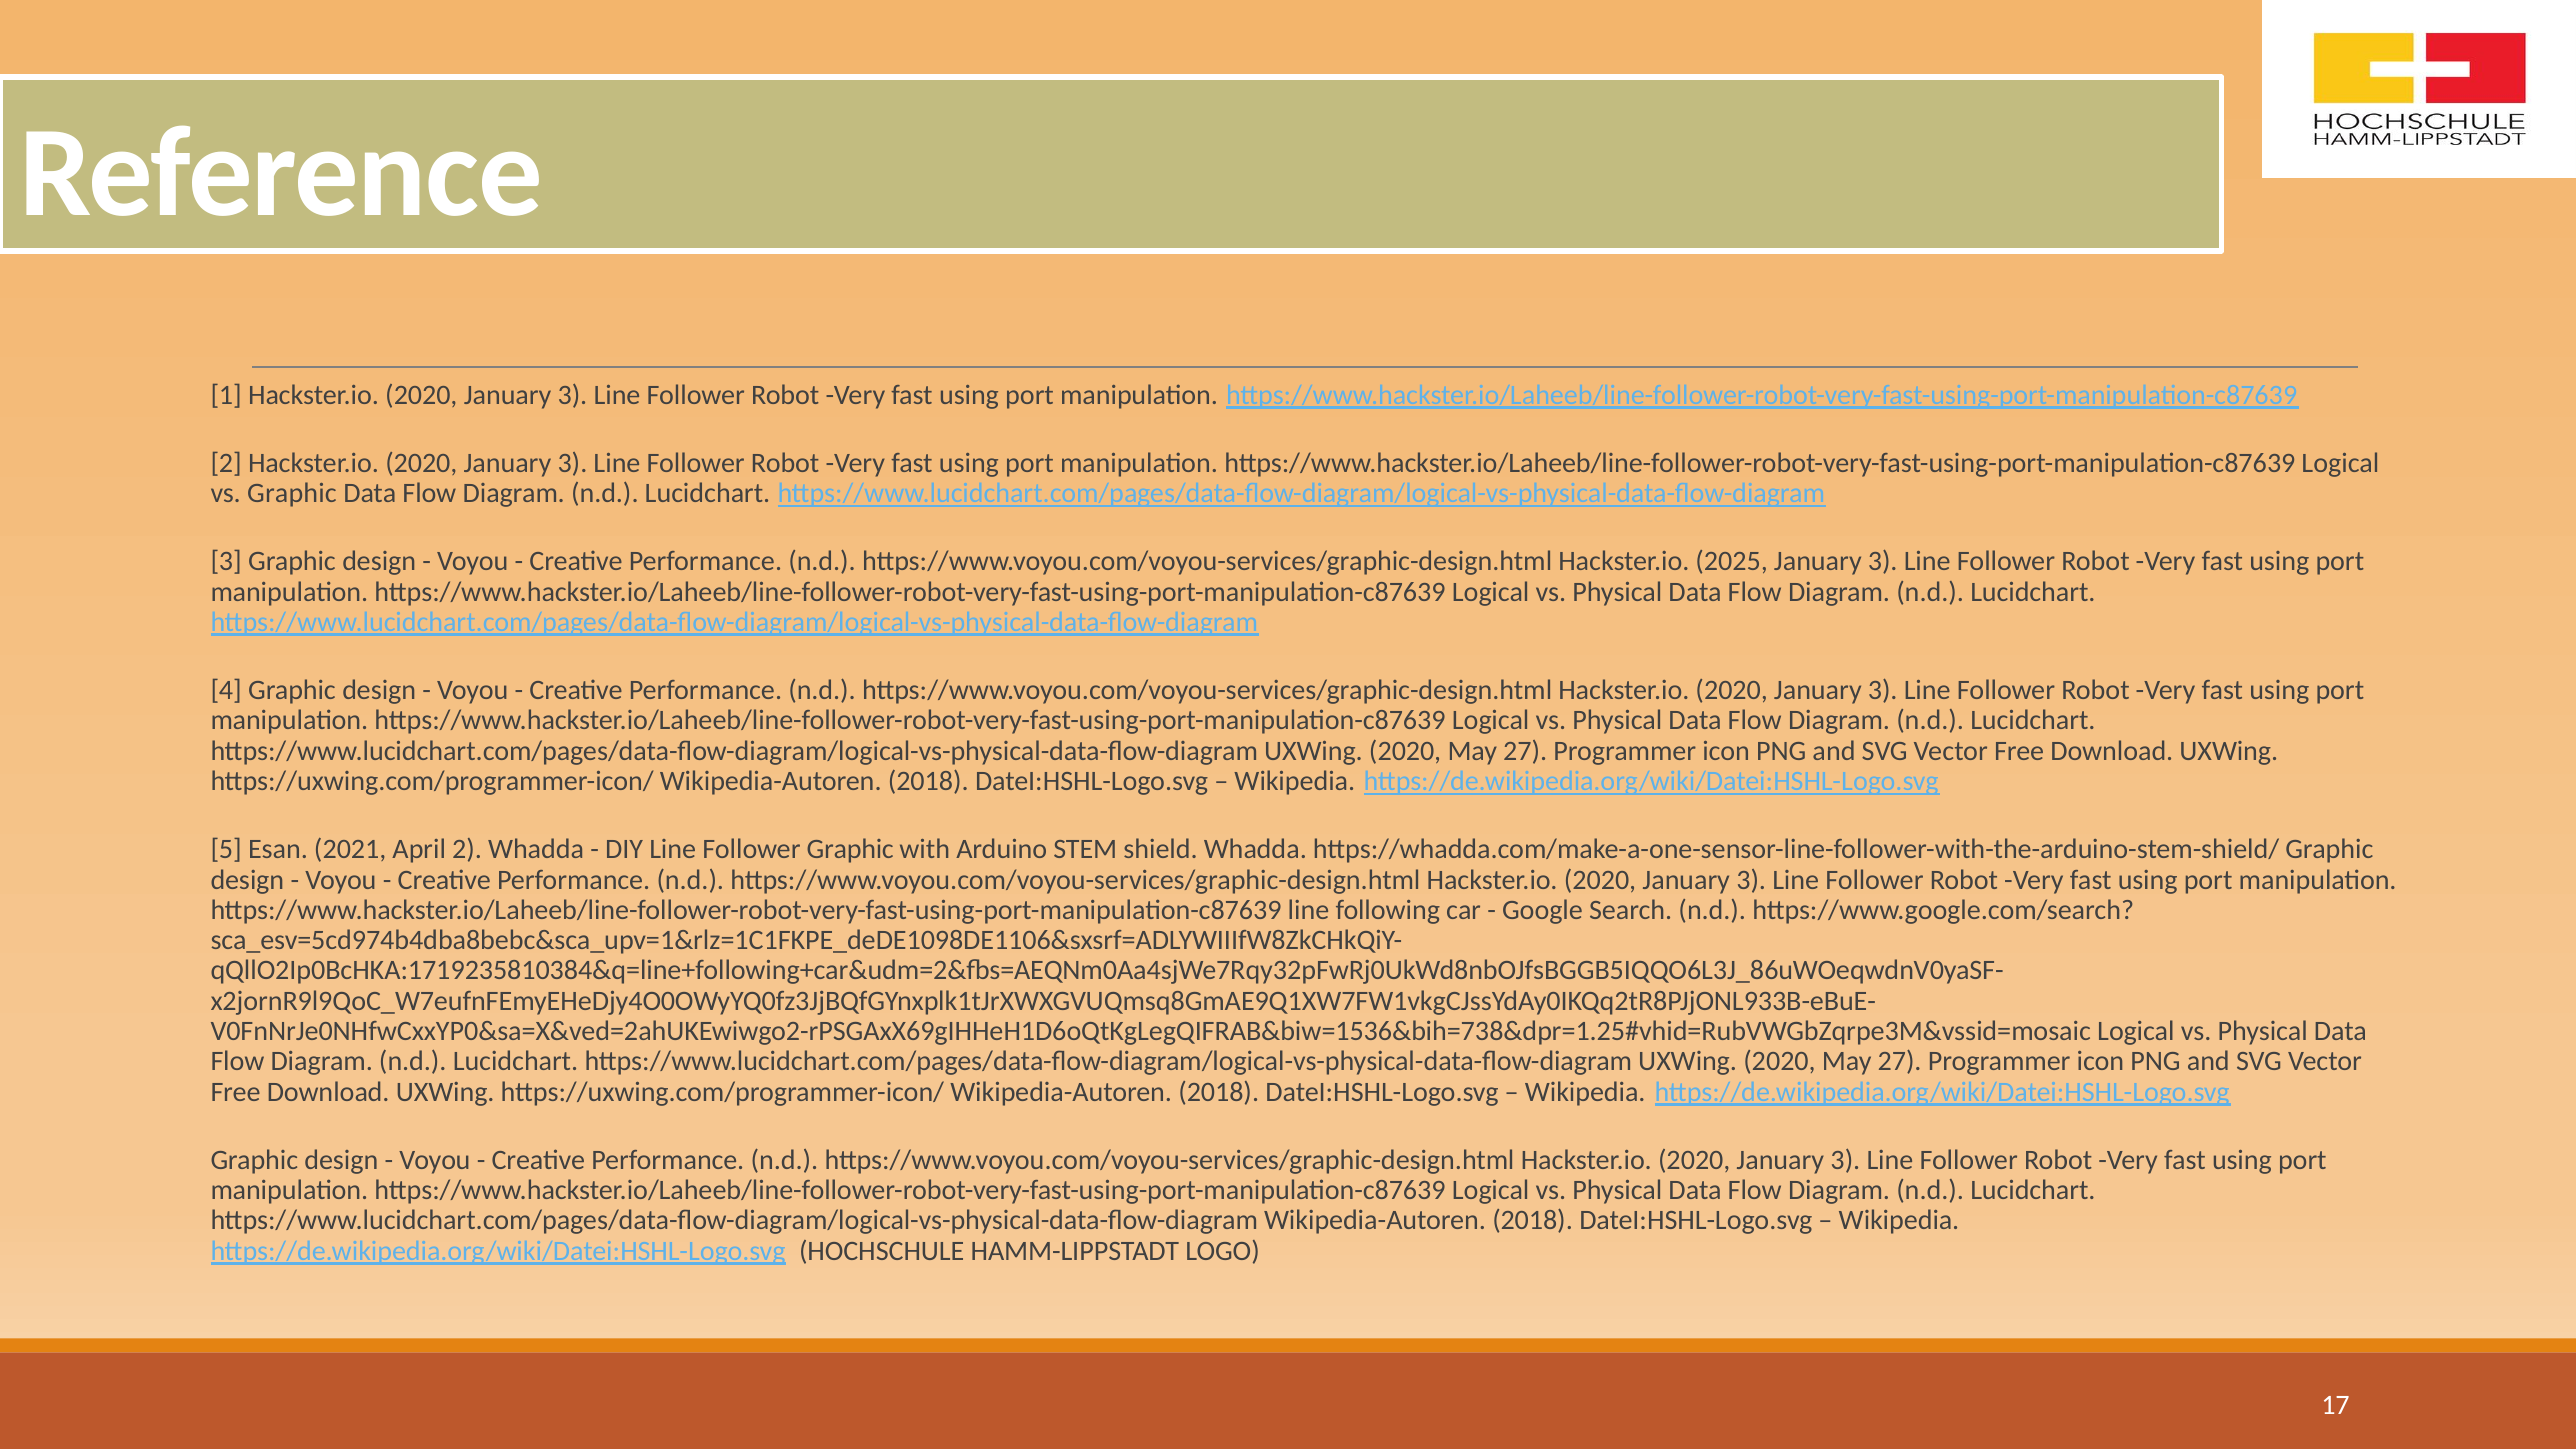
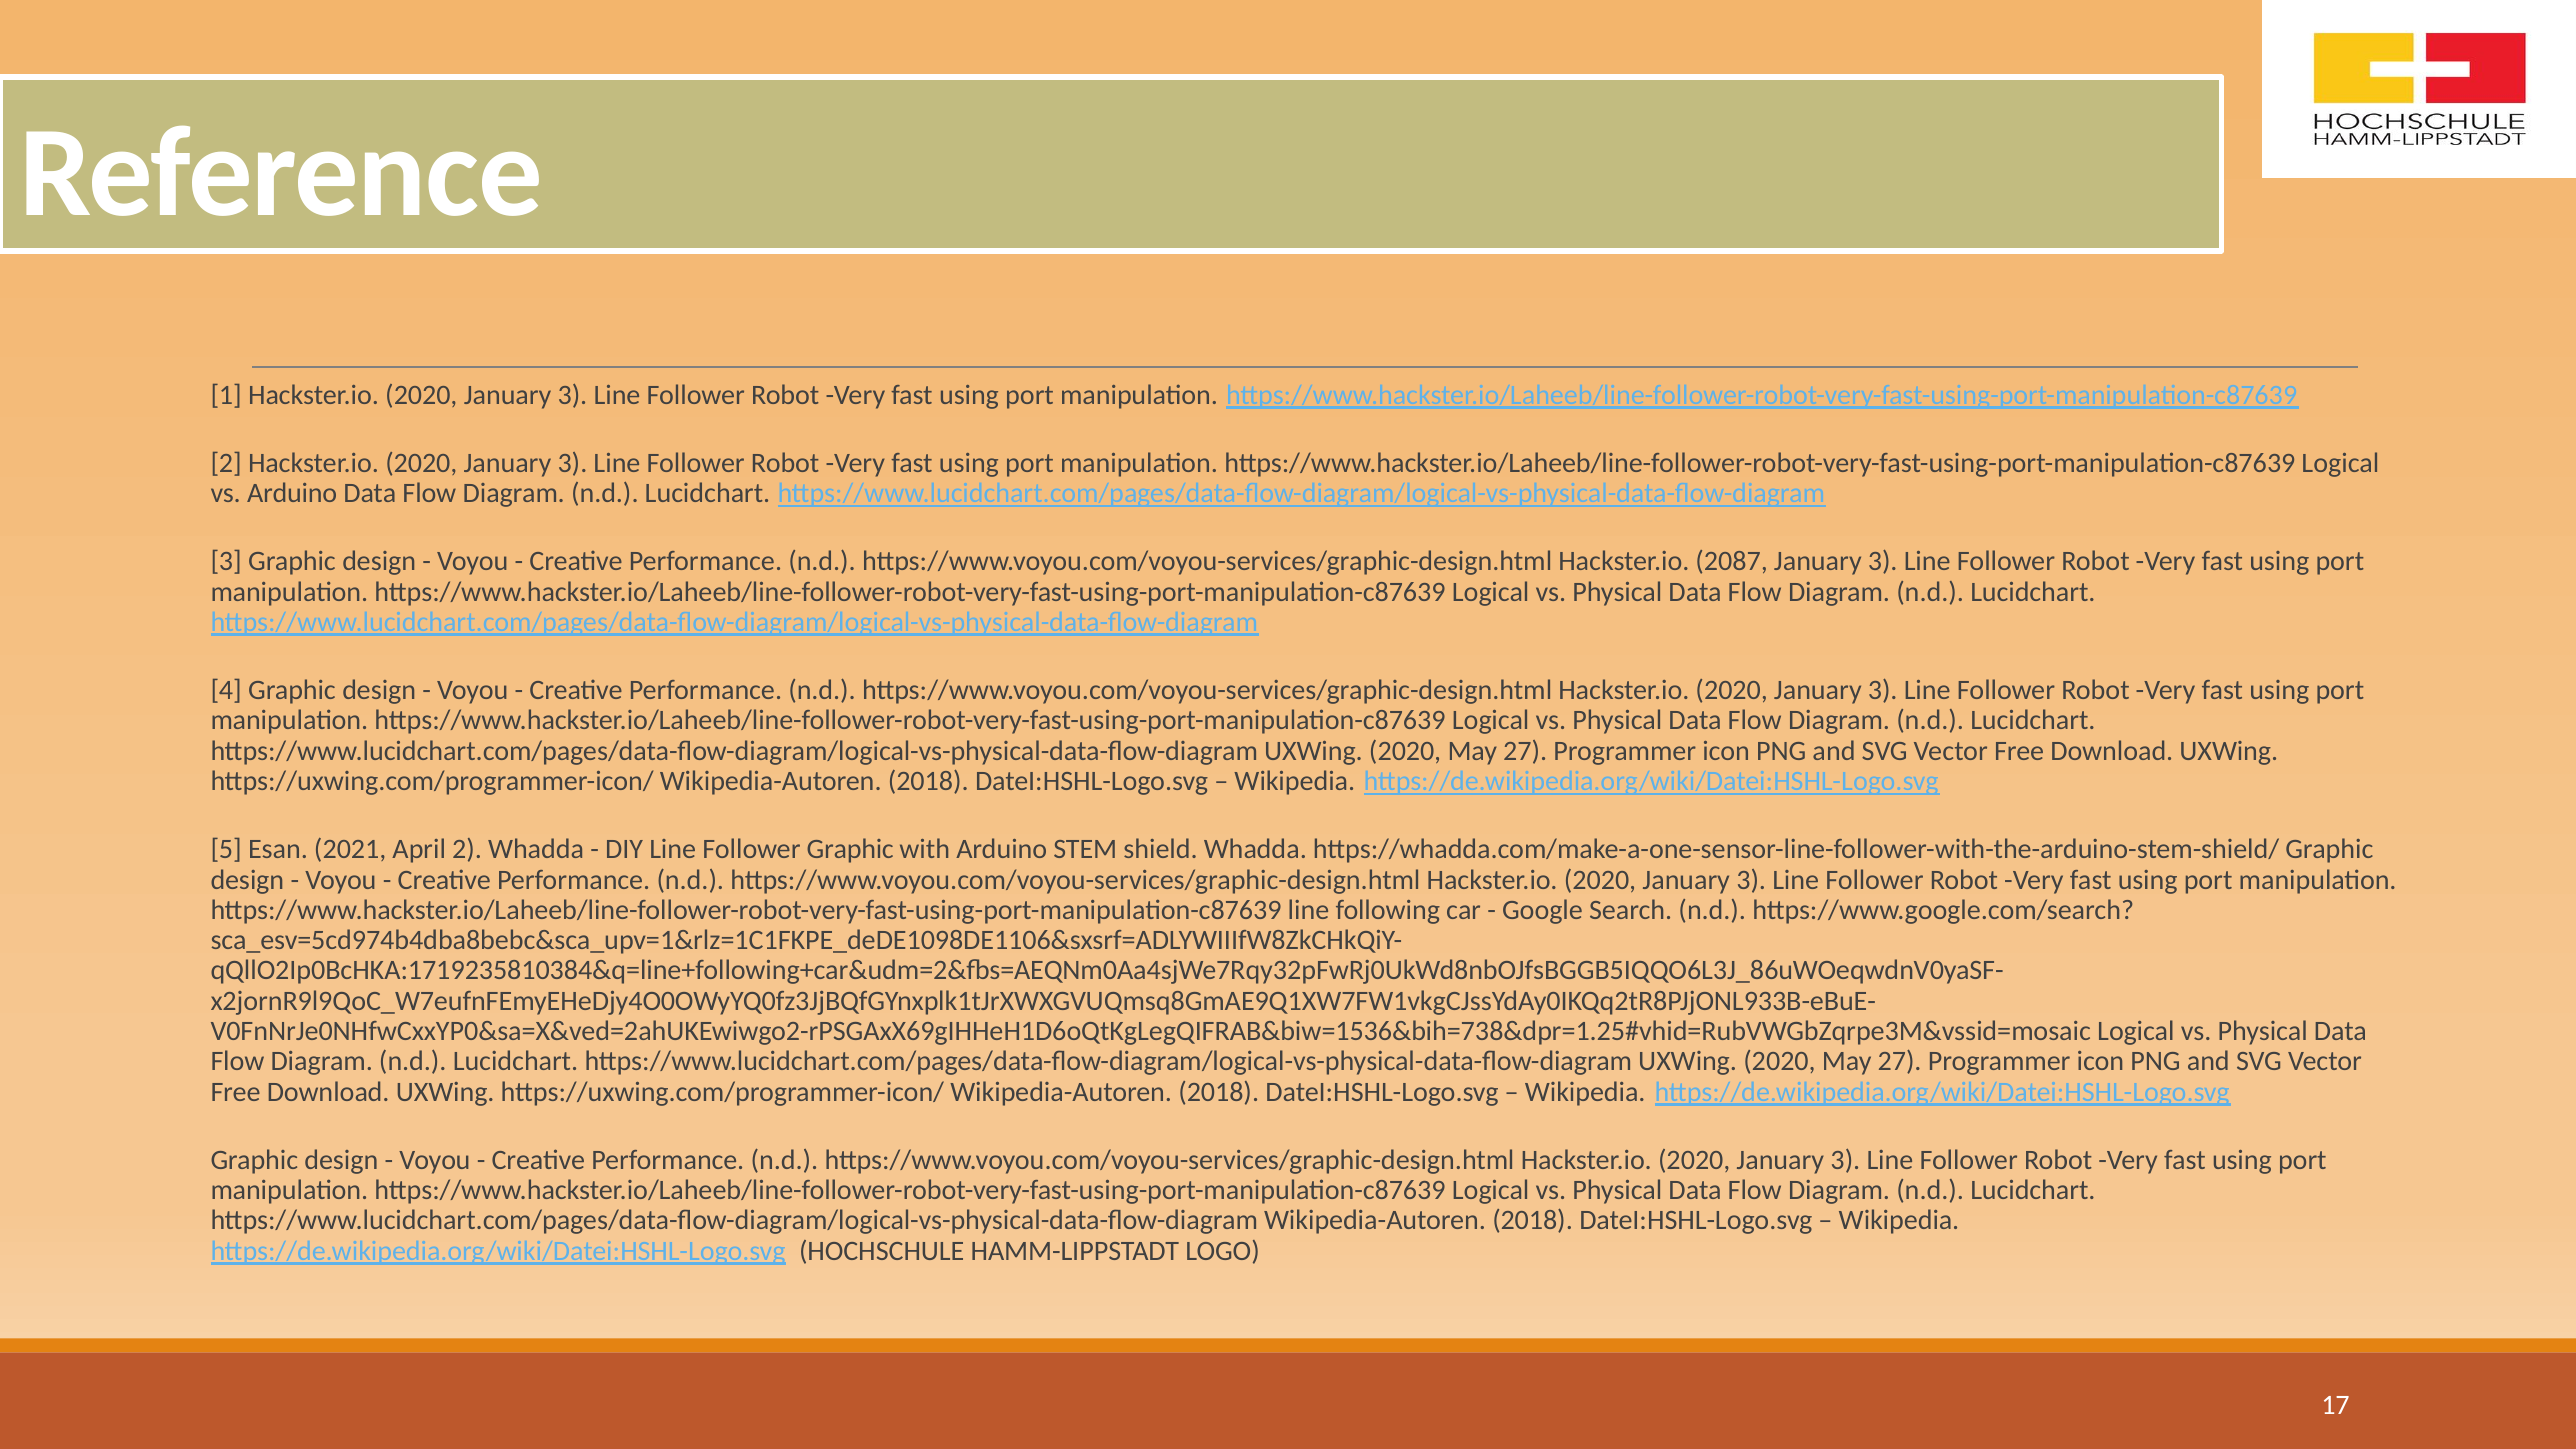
vs Graphic: Graphic -> Arduino (292, 494)
2025: 2025 -> 2087 (1732, 562)
